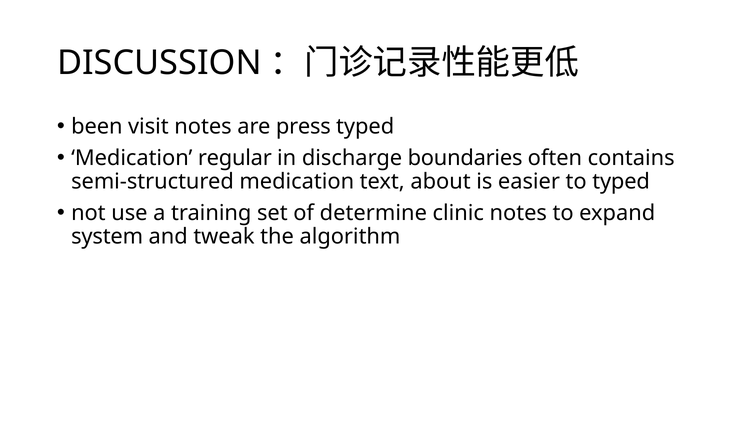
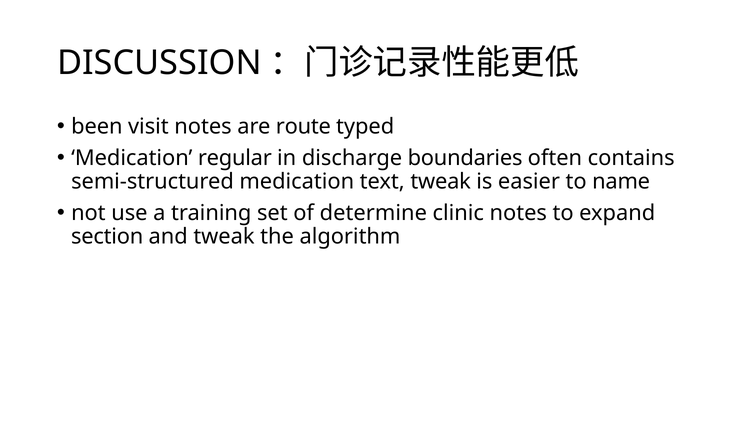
press: press -> route (303, 127)
text about: about -> tweak (441, 182)
to typed: typed -> name (621, 182)
system: system -> section (107, 237)
